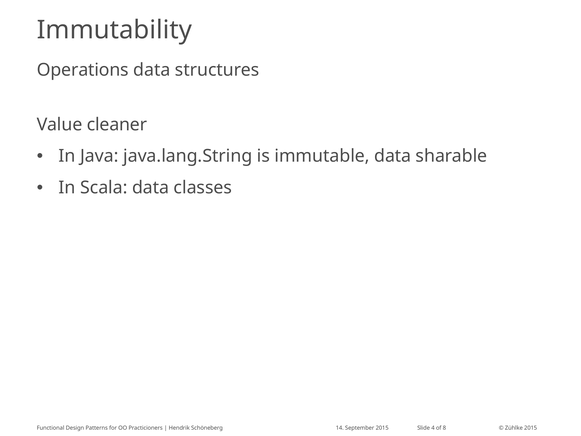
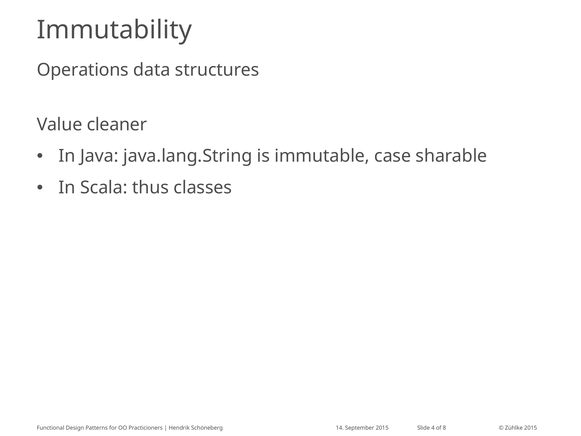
immutable data: data -> case (393, 156)
Scala data: data -> thus (151, 188)
